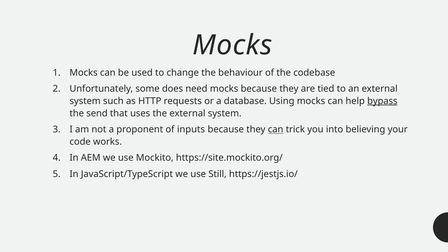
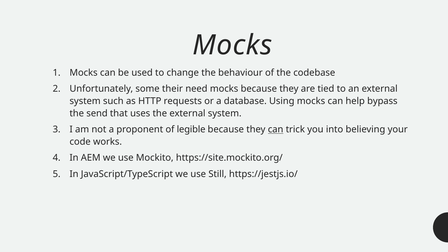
does: does -> their (172, 89)
bypass underline: present -> none (382, 101)
inputs: inputs -> legible (191, 129)
